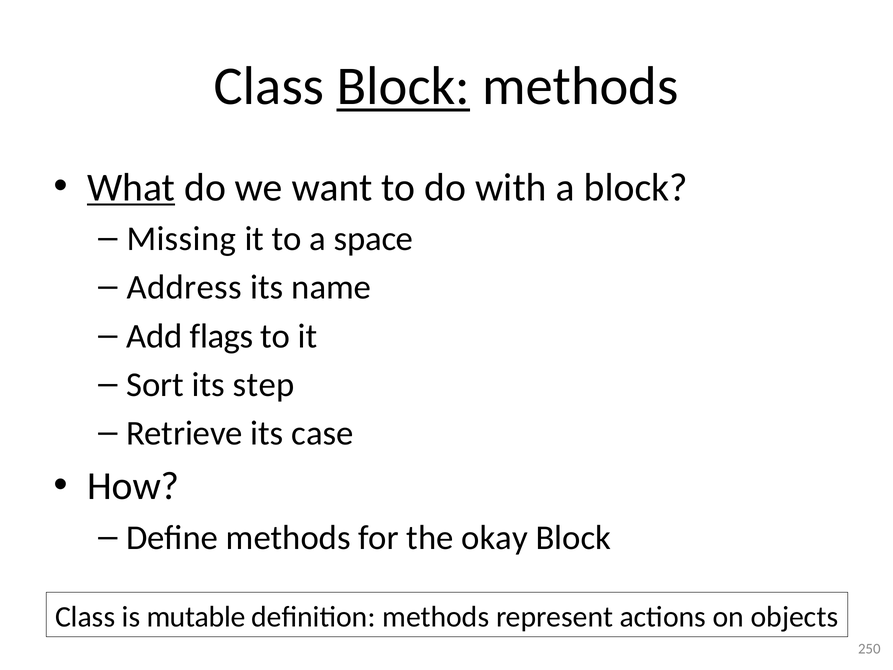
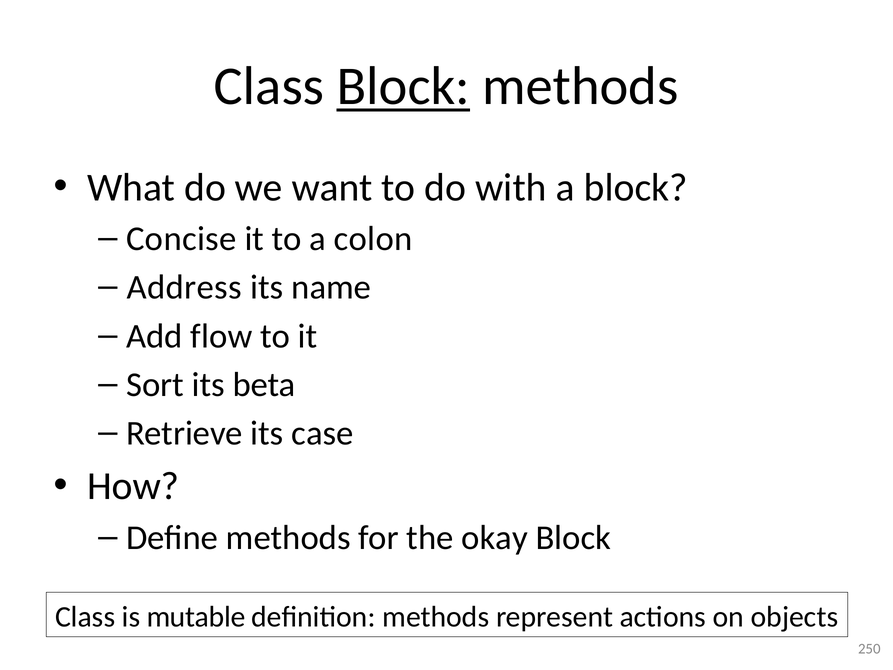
What underline: present -> none (131, 187)
Missing: Missing -> Concise (181, 239)
space: space -> colon (373, 239)
flags: flags -> flow (221, 336)
step: step -> beta (264, 385)
